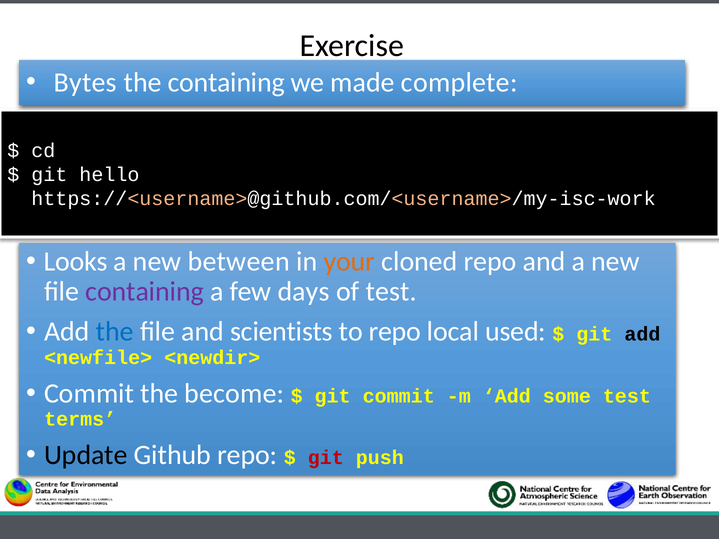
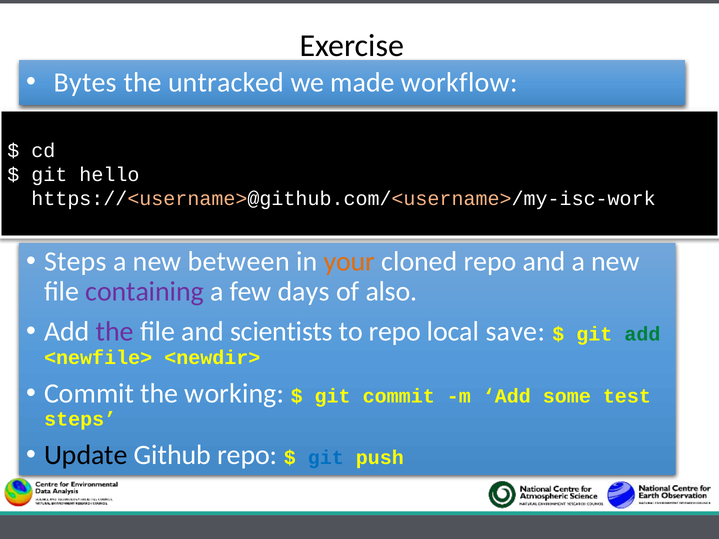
the containing: containing -> untracked (226, 83)
complete: complete -> workflow (459, 83)
Looks: Looks -> Steps (75, 262)
of test: test -> also (391, 292)
the colour: blue -> purple (115, 332)
used: used -> save (515, 332)
add colour: black -> green (642, 334)
become: become -> working (234, 394)
terms: terms -> steps (80, 420)
git colour: red -> blue (326, 458)
